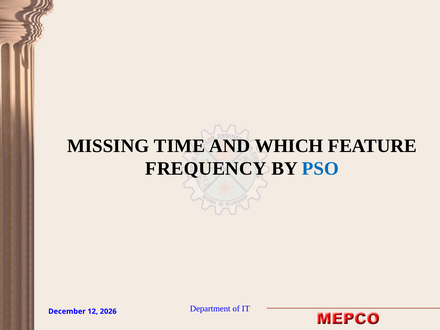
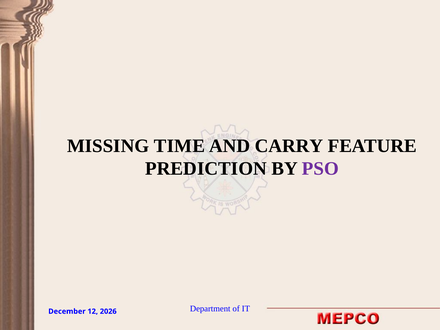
WHICH: WHICH -> CARRY (289, 146)
FREQUENCY: FREQUENCY -> PREDICTION (206, 169)
PSO colour: blue -> purple (320, 169)
